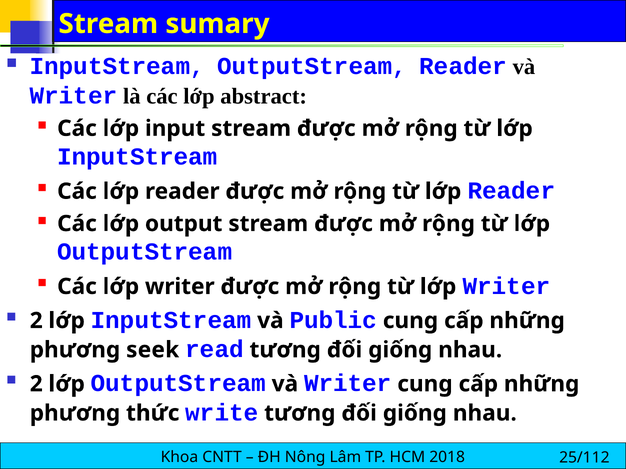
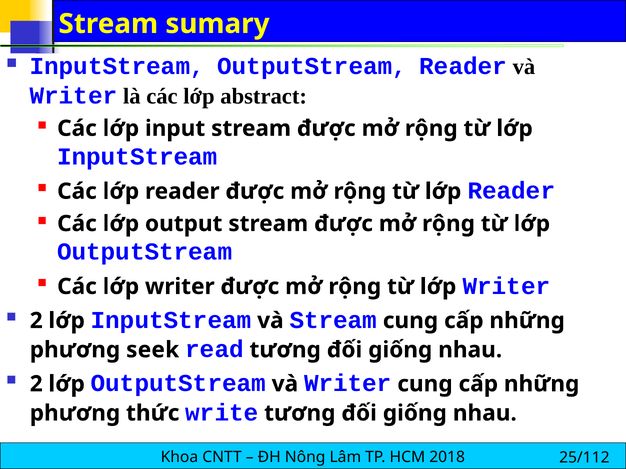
và Public: Public -> Stream (333, 320)
